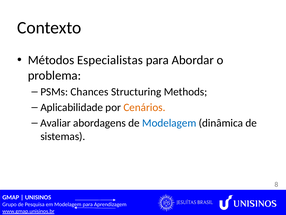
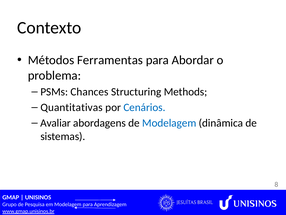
Especialistas: Especialistas -> Ferramentas (110, 60)
Aplicabilidade: Aplicabilidade -> Quantitativas (72, 107)
Cenários colour: orange -> blue (144, 107)
